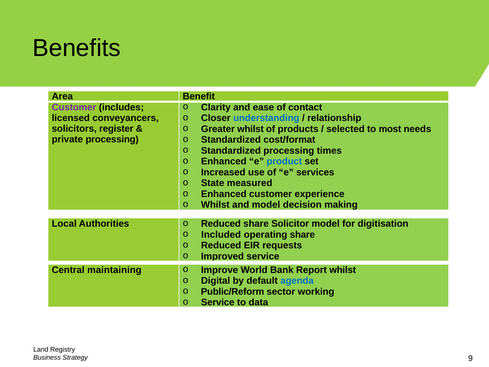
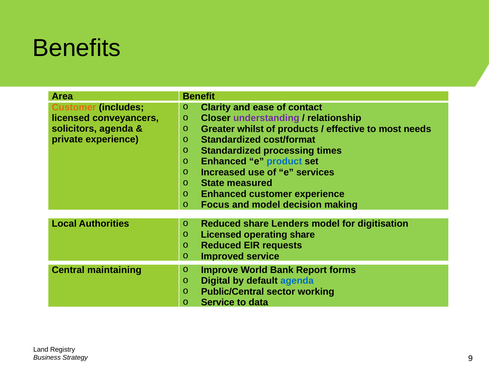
Customer colour: purple -> orange (74, 107)
understanding colour: blue -> purple (266, 118)
solicitors register: register -> agenda (116, 129)
selected: selected -> effective (346, 129)
private processing: processing -> experience (112, 139)
Whilst: Whilst -> Focus (215, 205)
Solicitor: Solicitor -> Lenders (290, 224)
Included: Included -> Licensed (221, 234)
Report whilst: whilst -> forms (343, 270)
Public/Reform: Public/Reform -> Public/Central (233, 291)
